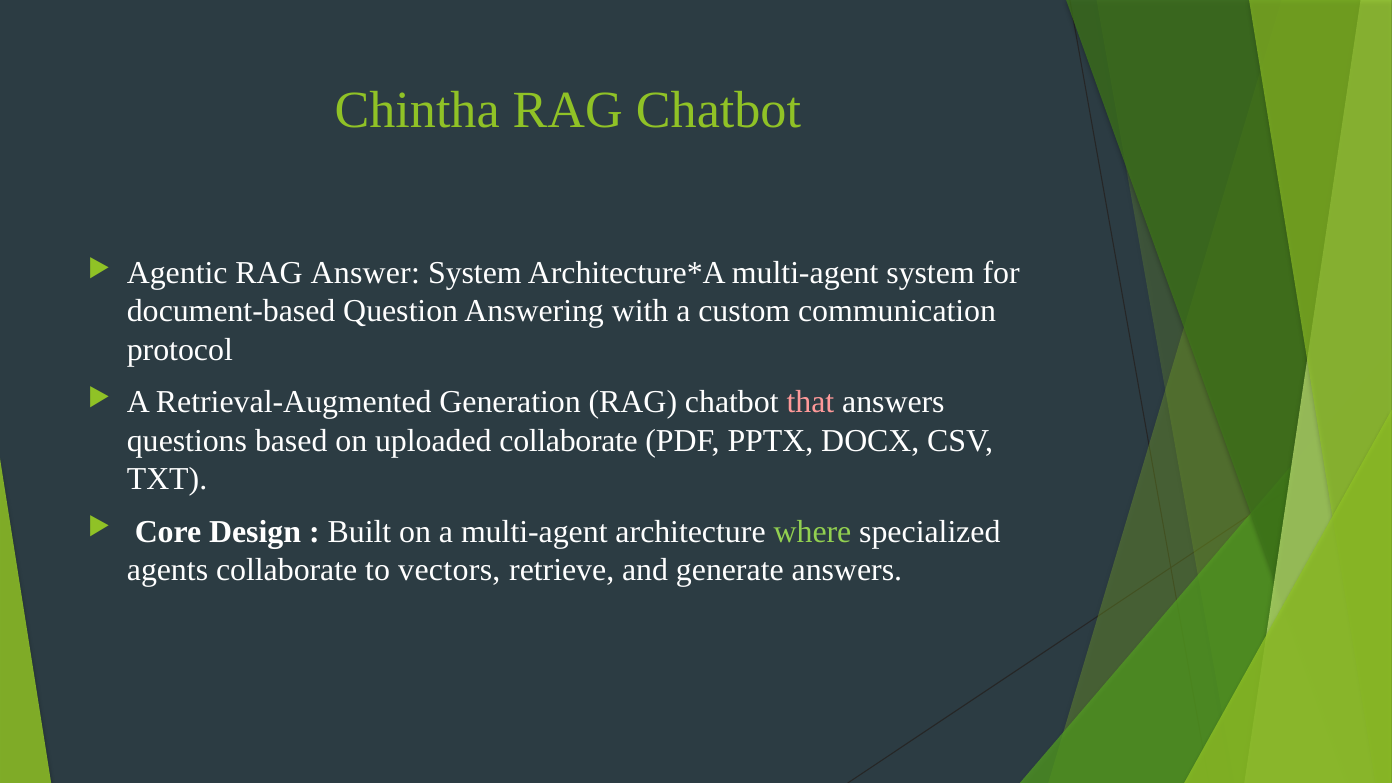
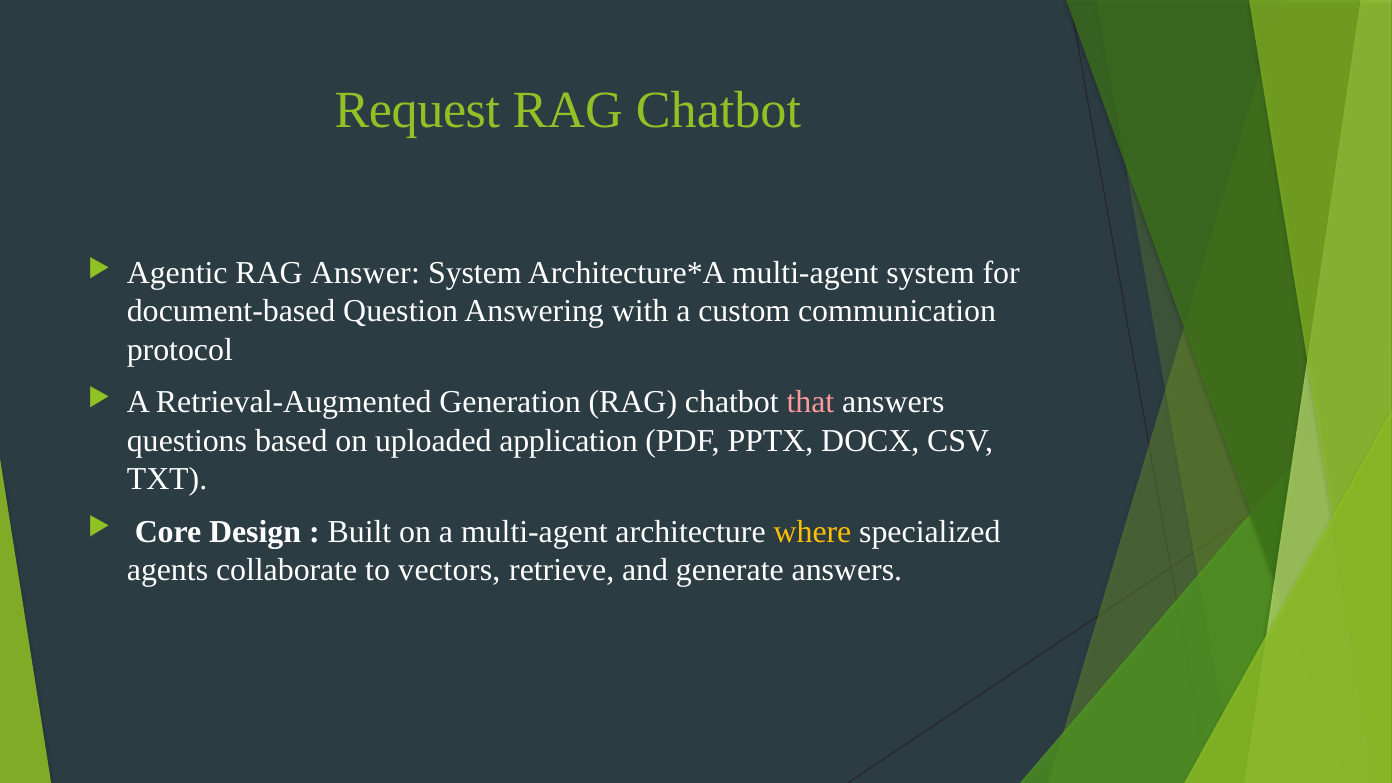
Chintha: Chintha -> Request (417, 110)
uploaded collaborate: collaborate -> application (569, 441)
where colour: light green -> yellow (812, 532)
